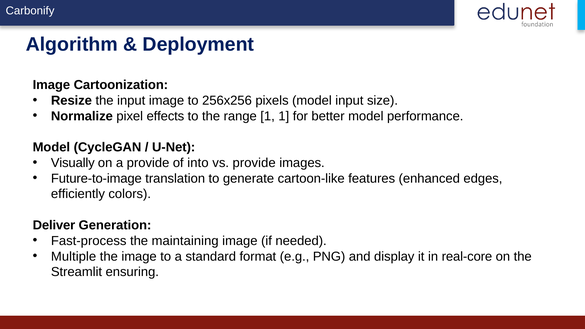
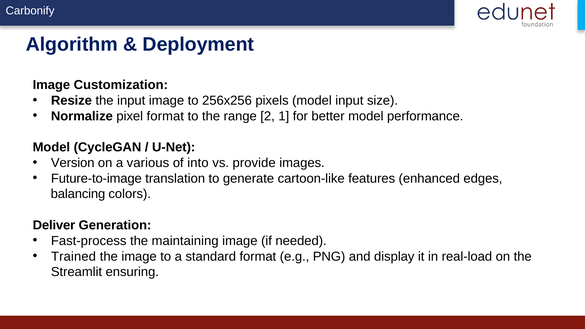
Cartoonization: Cartoonization -> Customization (121, 85)
pixel effects: effects -> format (165, 116)
range 1: 1 -> 2 (268, 116)
Visually: Visually -> Version (73, 163)
a provide: provide -> various (148, 163)
efficiently: efficiently -> balancing (78, 194)
Multiple: Multiple -> Trained (74, 256)
real-core: real-core -> real-load (467, 256)
